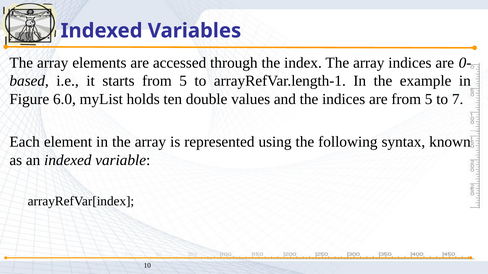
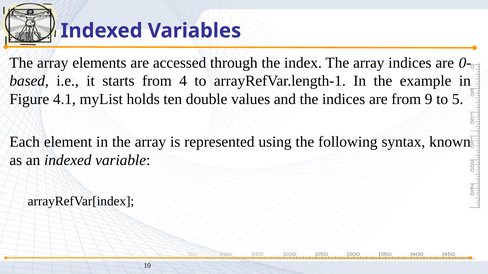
starts from 5: 5 -> 4 (183, 81)
6.0: 6.0 -> 4.1 (64, 99)
are from 5: 5 -> 9 (429, 99)
7: 7 -> 5 (458, 99)
